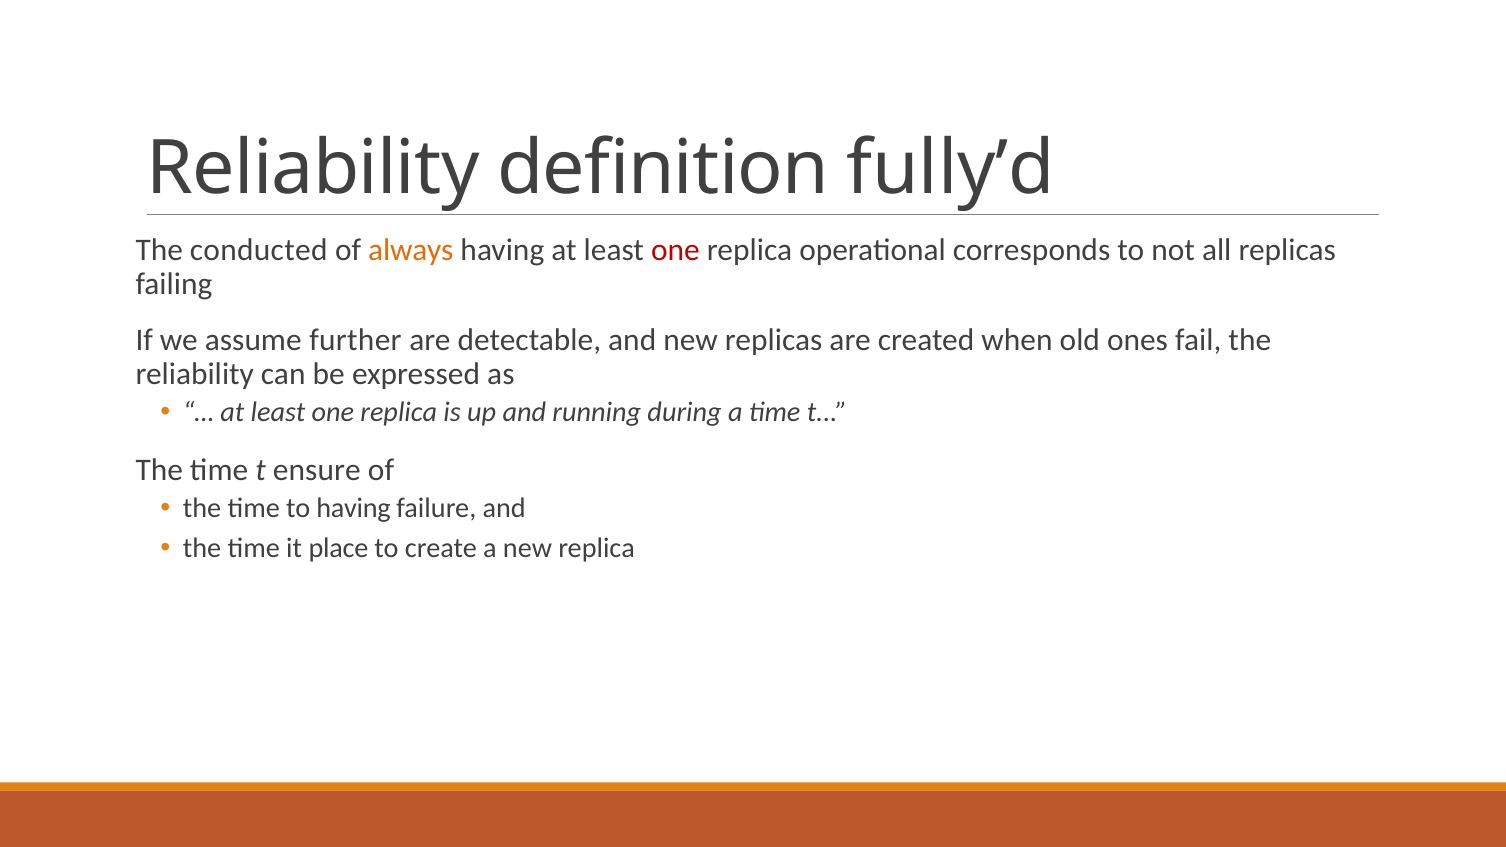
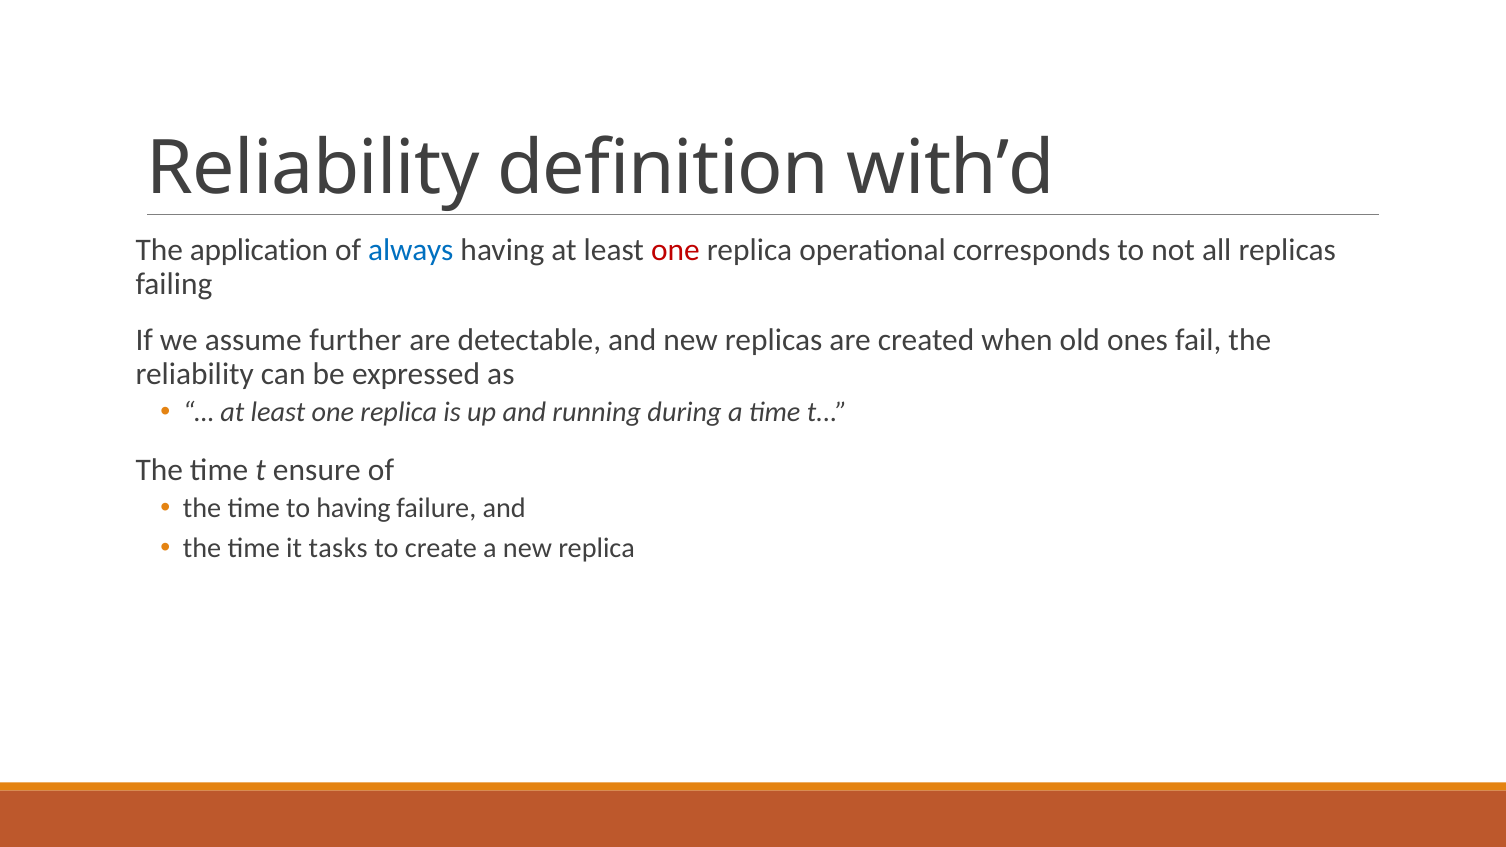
fully’d: fully’d -> with’d (951, 169)
conducted: conducted -> application (259, 250)
always colour: orange -> blue (411, 250)
place: place -> tasks (338, 548)
